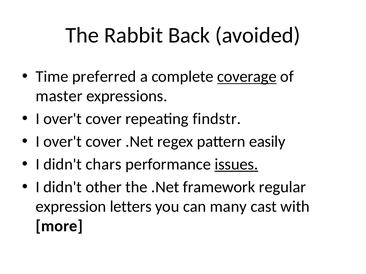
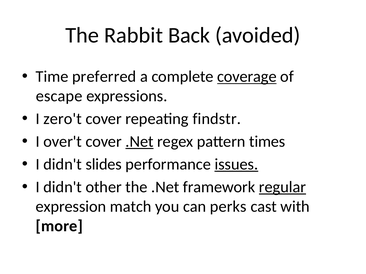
master: master -> escape (59, 96)
over't: over't -> zero't (63, 119)
.Net underline: none -> present (139, 142)
easily: easily -> times (267, 142)
chars: chars -> slides (104, 165)
regular underline: none -> present (282, 187)
letters: letters -> match (131, 207)
many: many -> perks (228, 207)
